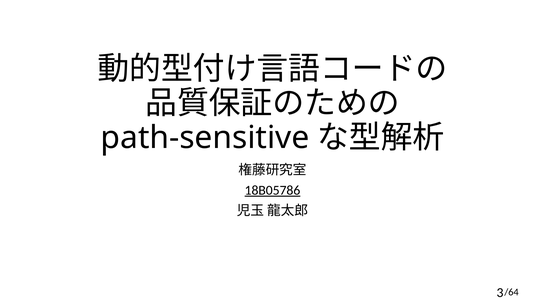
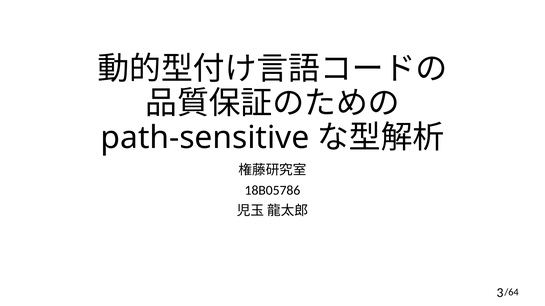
18B05786 underline: present -> none (272, 191)
